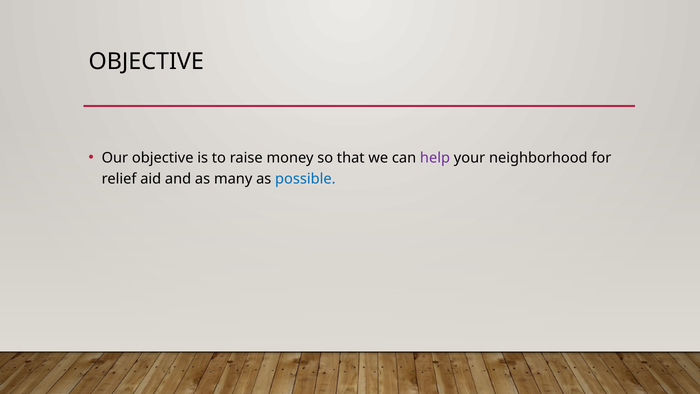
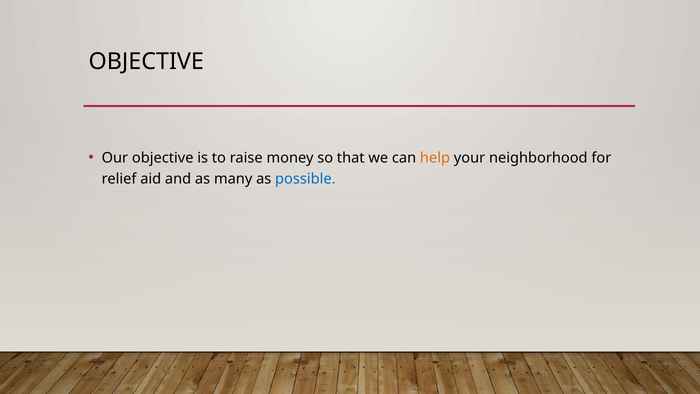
help colour: purple -> orange (435, 158)
